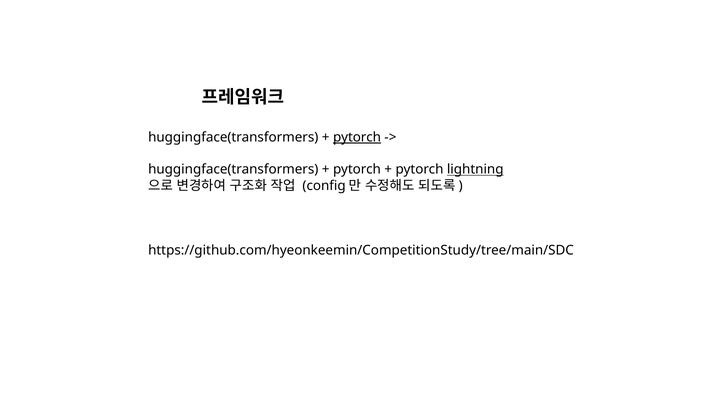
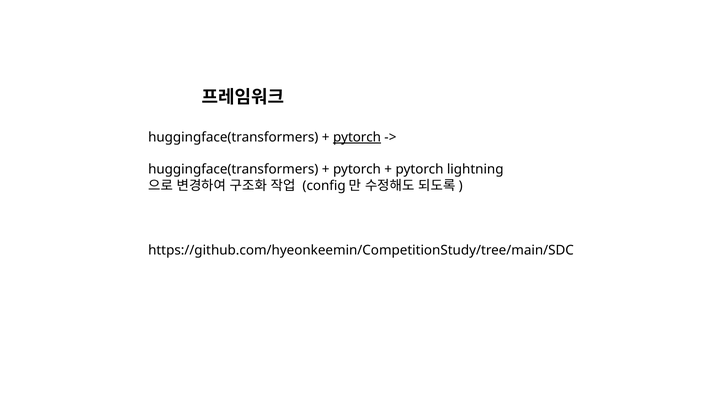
lightning underline: present -> none (475, 170)
